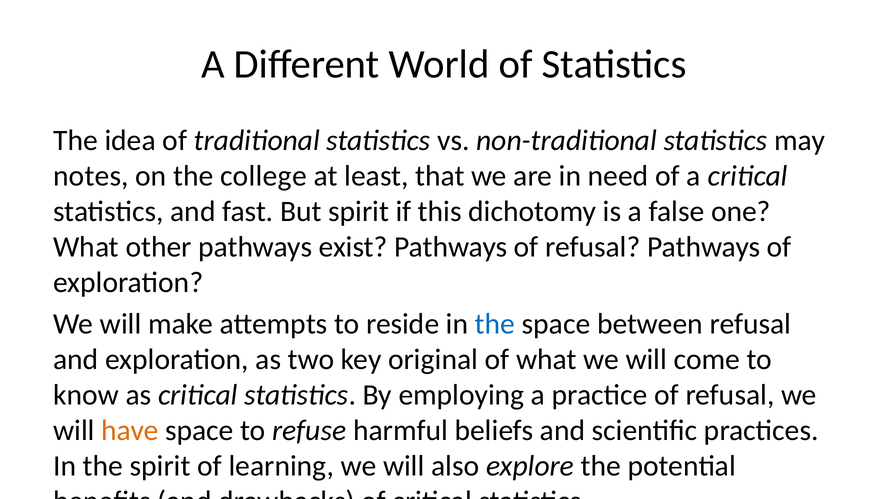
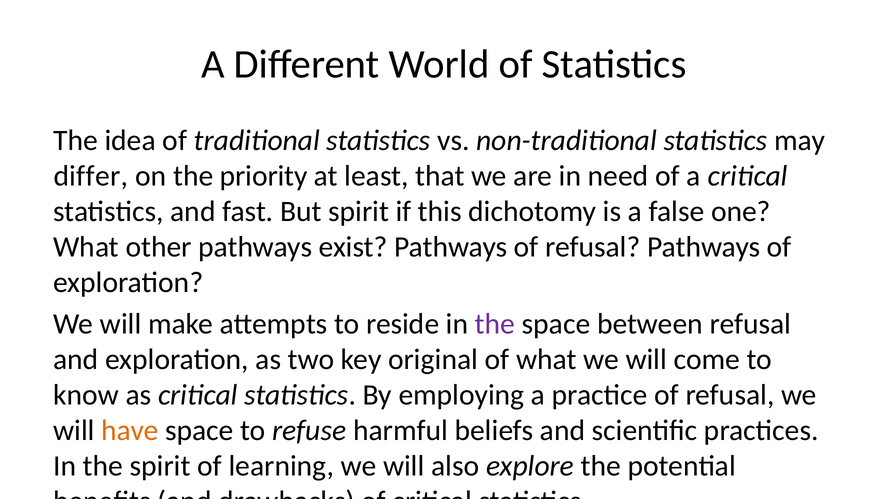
notes: notes -> differ (91, 176)
college: college -> priority (264, 176)
the colour: blue -> purple (495, 324)
